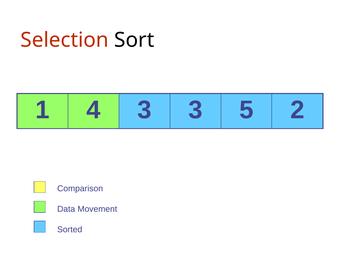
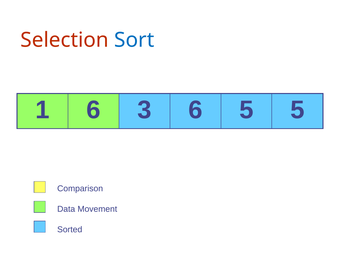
Sort colour: black -> blue (134, 40)
1 4: 4 -> 6 (94, 110)
3 3: 3 -> 6 (196, 110)
5 2: 2 -> 5 (297, 110)
